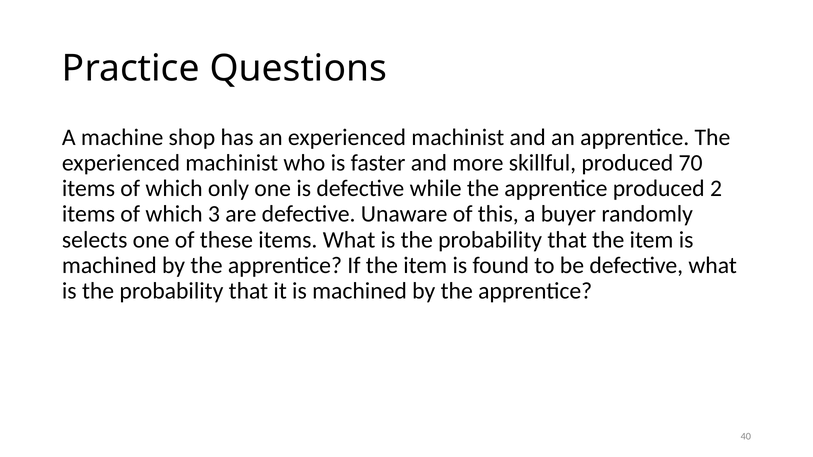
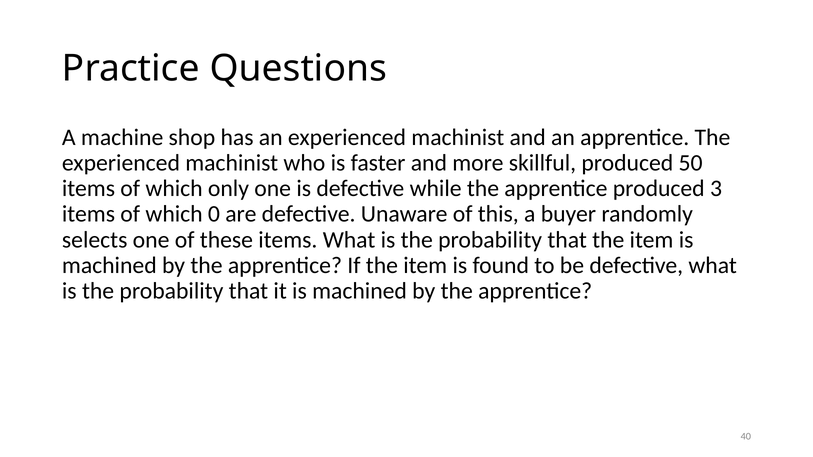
70: 70 -> 50 (691, 163)
2: 2 -> 3 (716, 189)
3: 3 -> 0 (214, 214)
